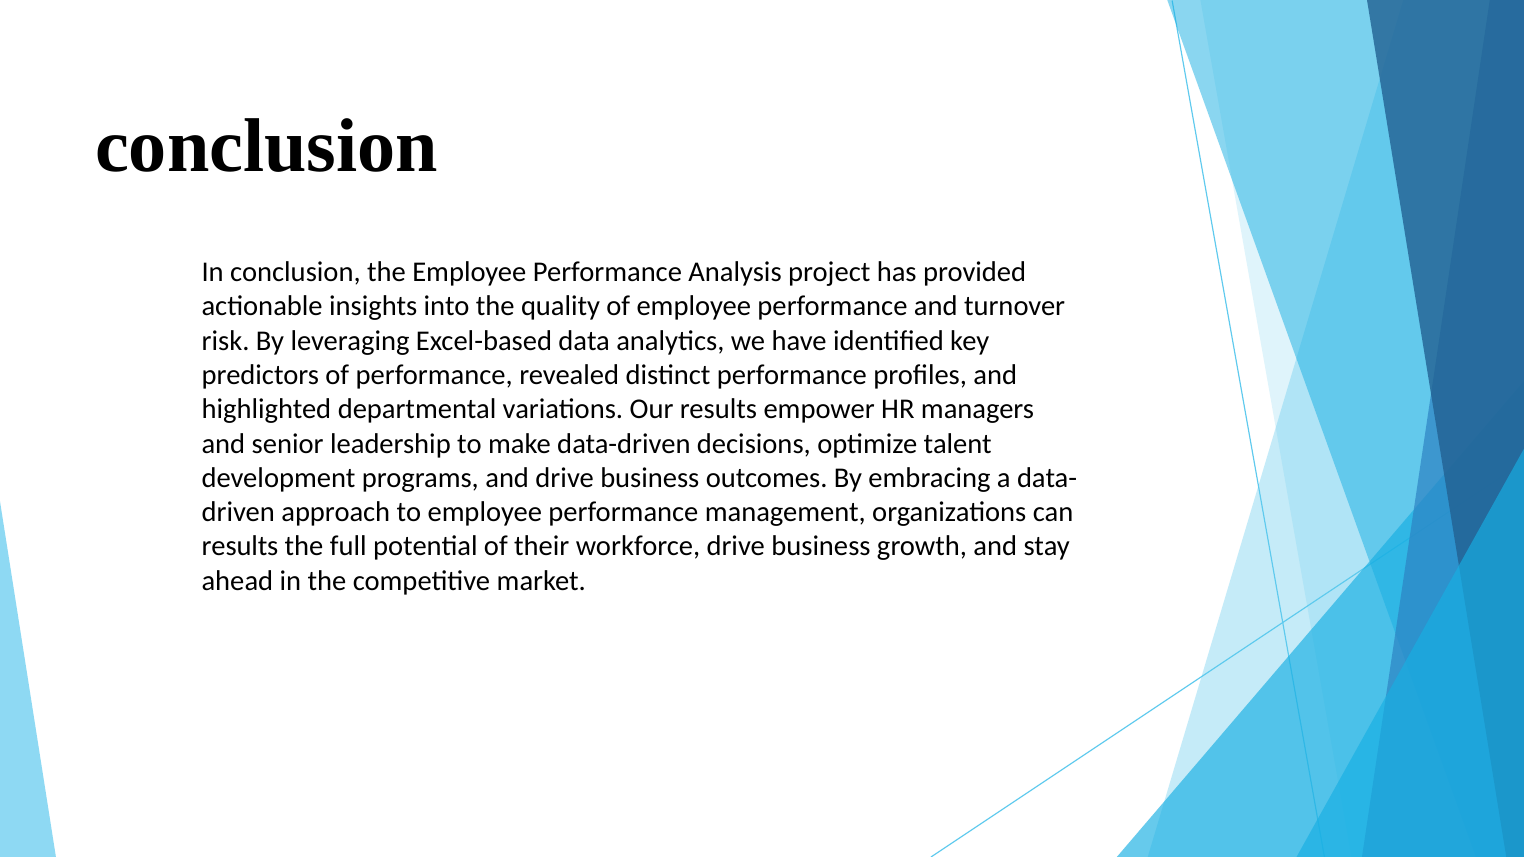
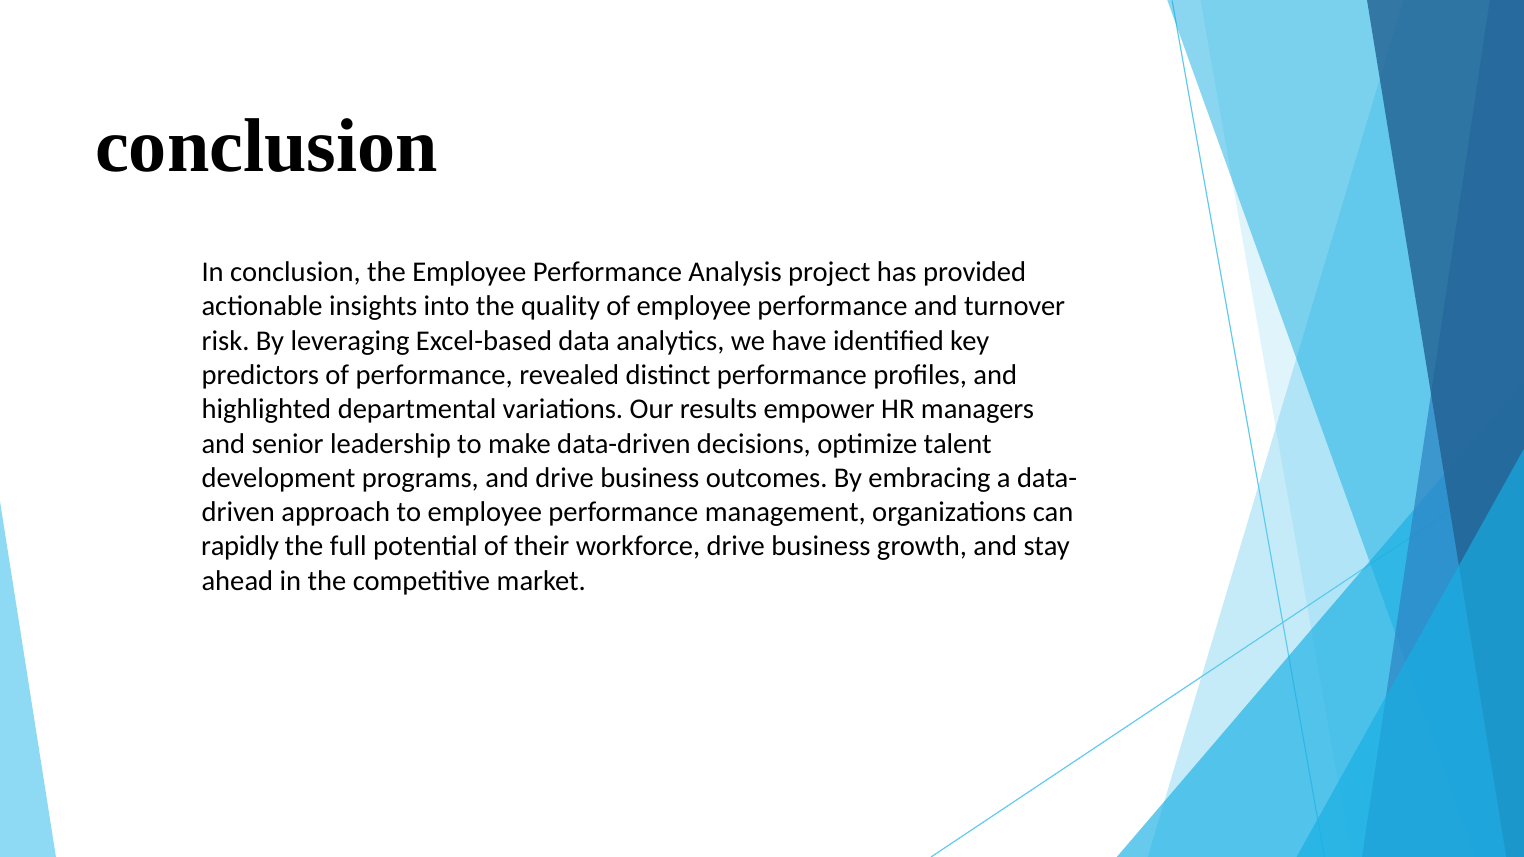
results: results -> rapidly (240, 547)
